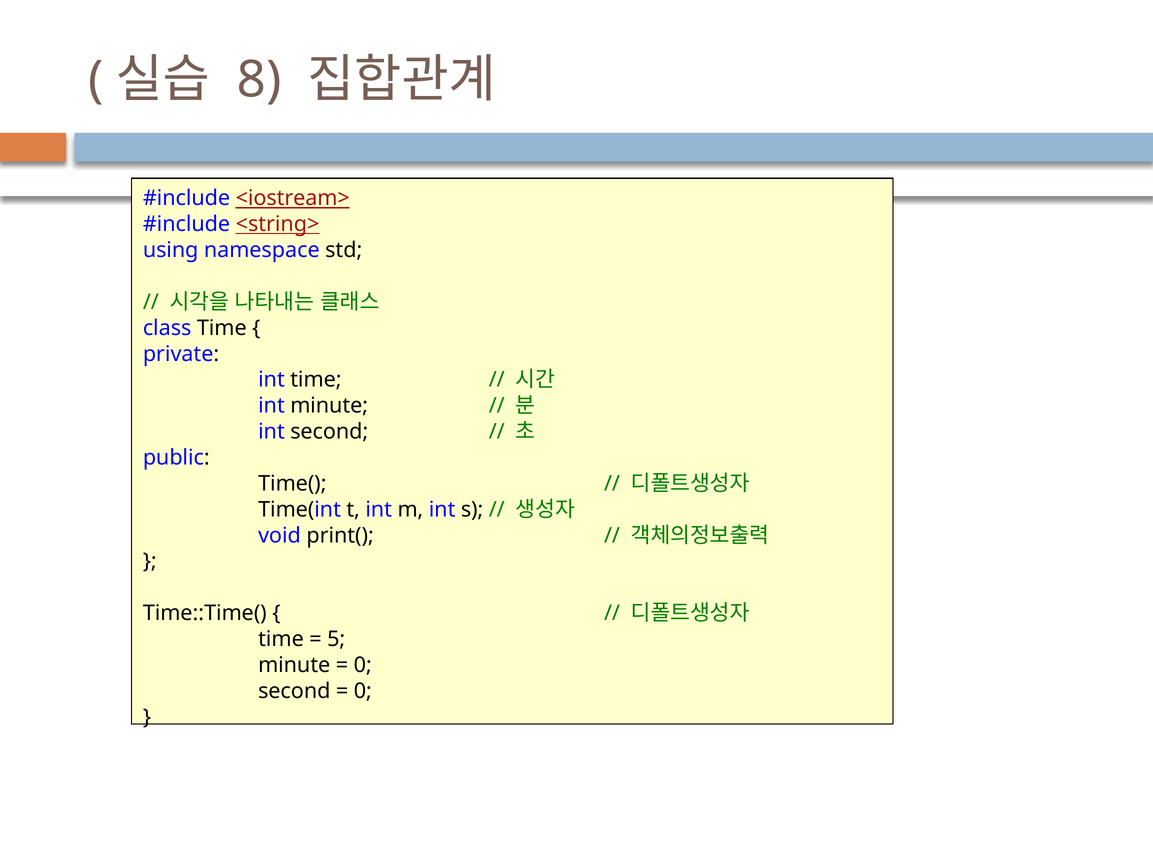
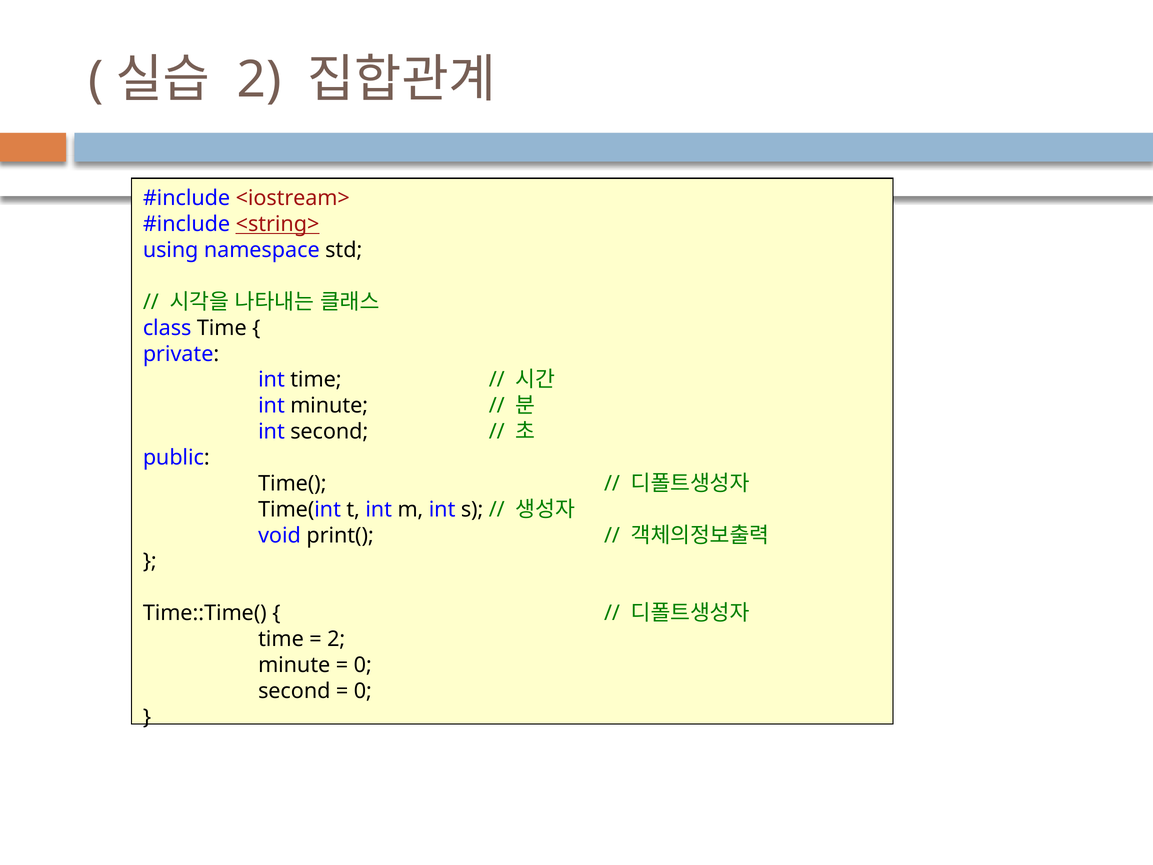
8: 8 -> 2 (259, 80)
<iostream> underline: present -> none (293, 198)
5: 5 -> 2 (336, 639)
